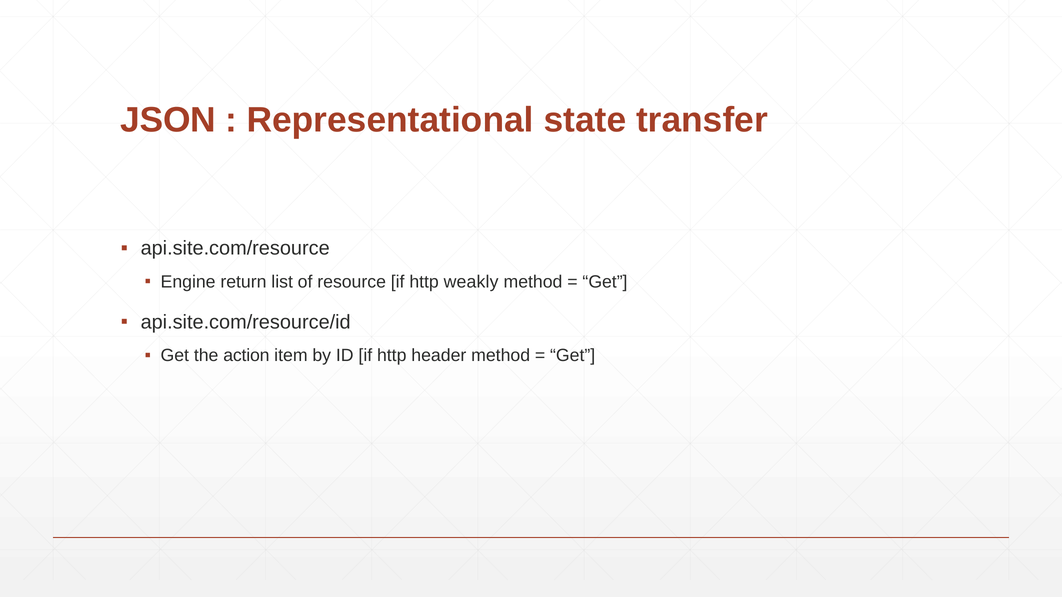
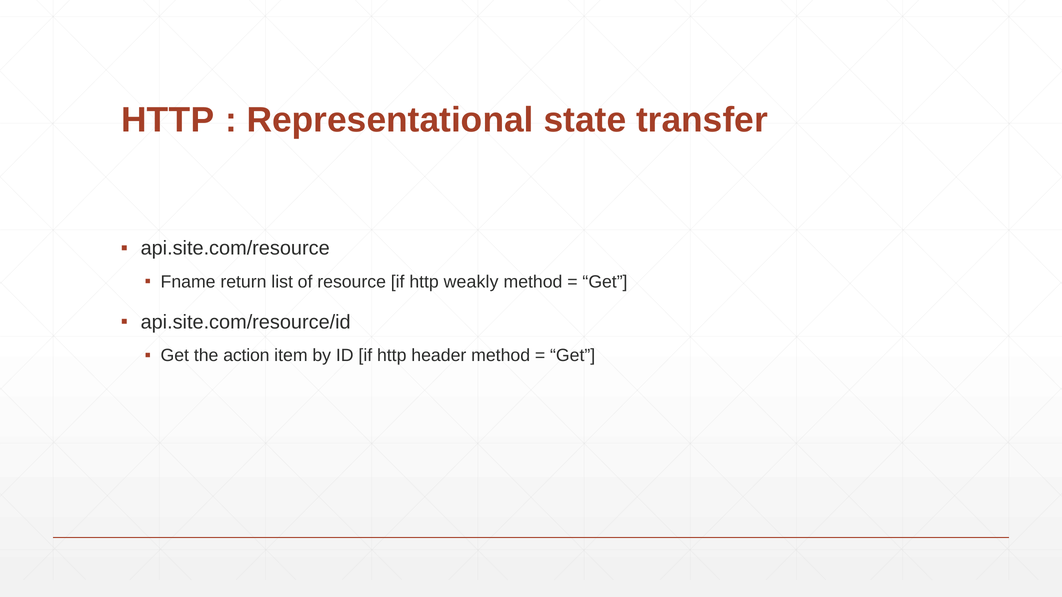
JSON: JSON -> HTTP (168, 120)
Engine: Engine -> Fname (188, 282)
